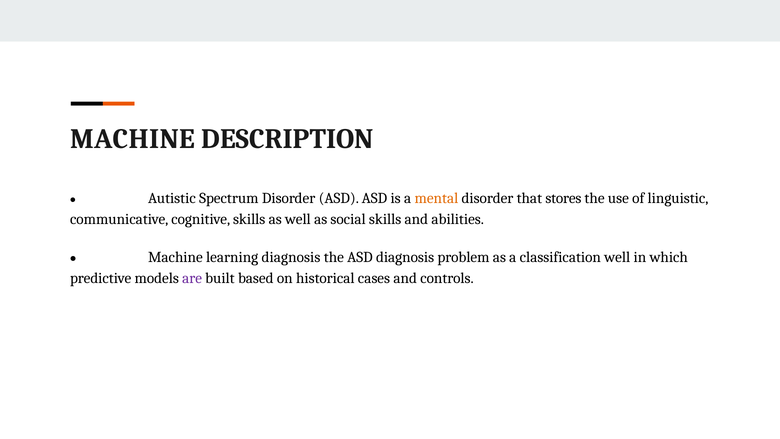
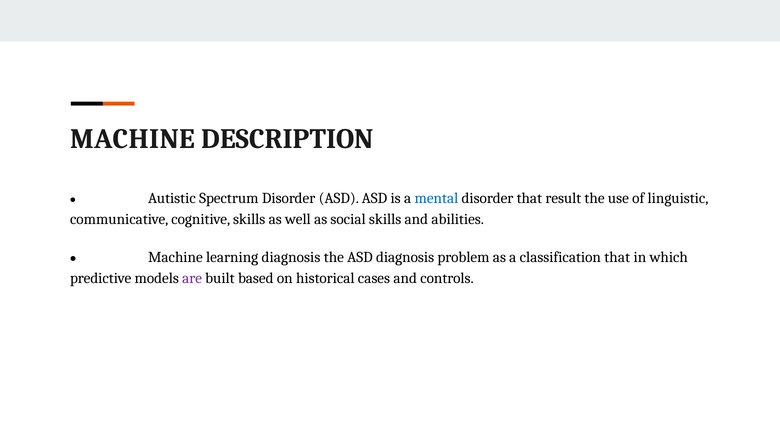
mental colour: orange -> blue (436, 198)
stores: stores -> result (563, 198)
classification well: well -> that (617, 257)
